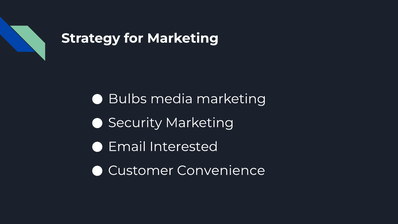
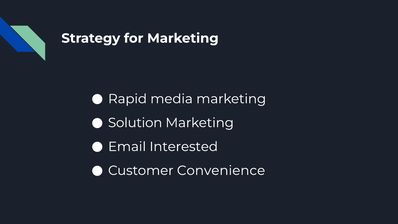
Bulbs: Bulbs -> Rapid (128, 99)
Security: Security -> Solution (135, 123)
